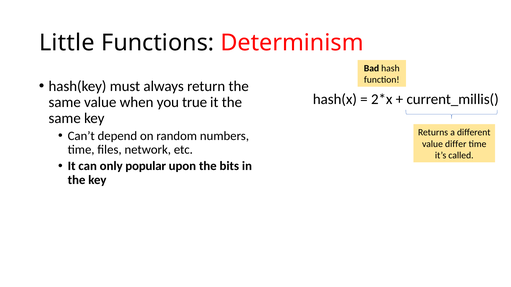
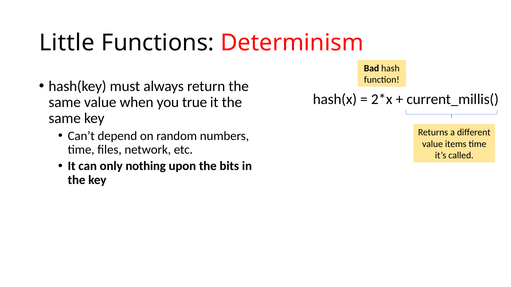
differ: differ -> items (456, 144)
popular: popular -> nothing (146, 166)
